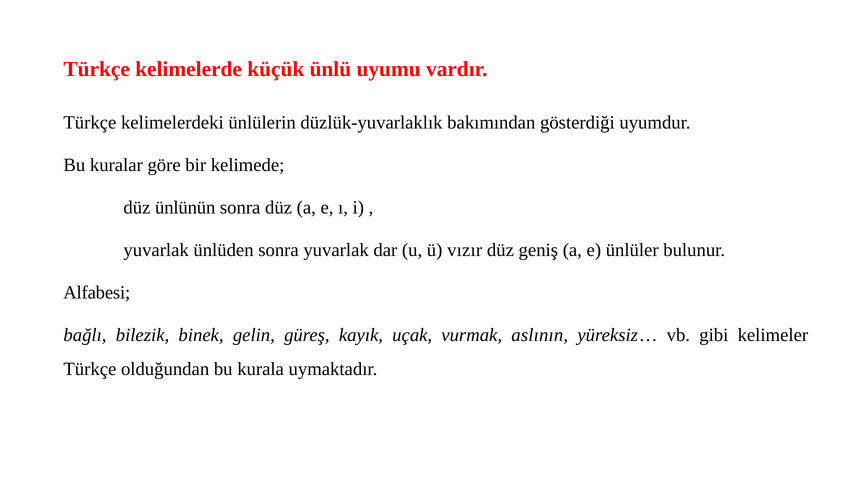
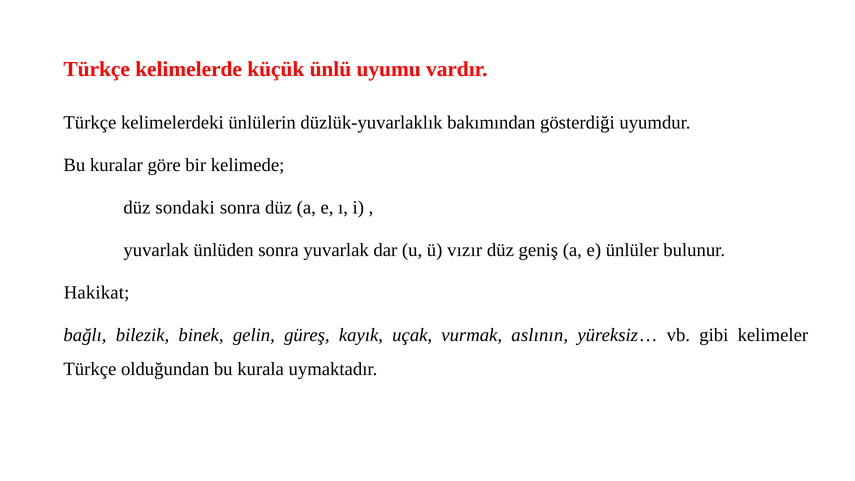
ünlünün: ünlünün -> sondaki (185, 208)
Alfabesi: Alfabesi -> Hakikat (97, 293)
